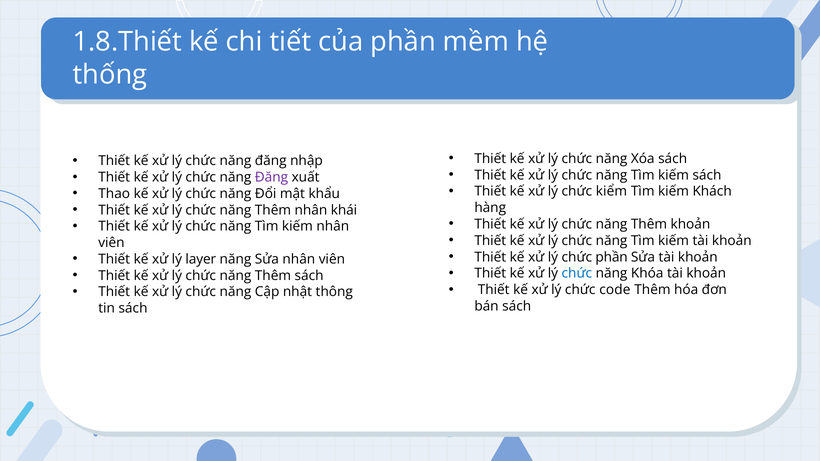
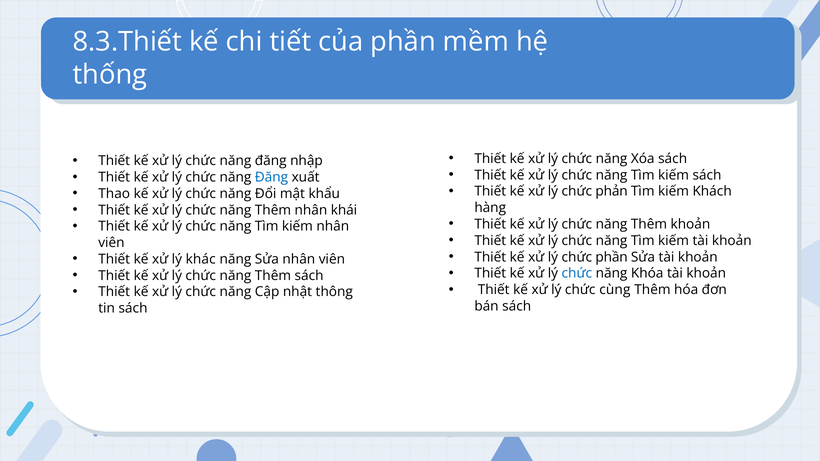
1.8.Thiết: 1.8.Thiết -> 8.3.Thiết (127, 42)
Đăng colour: purple -> blue (271, 177)
kiểm: kiểm -> phản (612, 192)
layer: layer -> khác (201, 259)
code: code -> cùng (615, 290)
